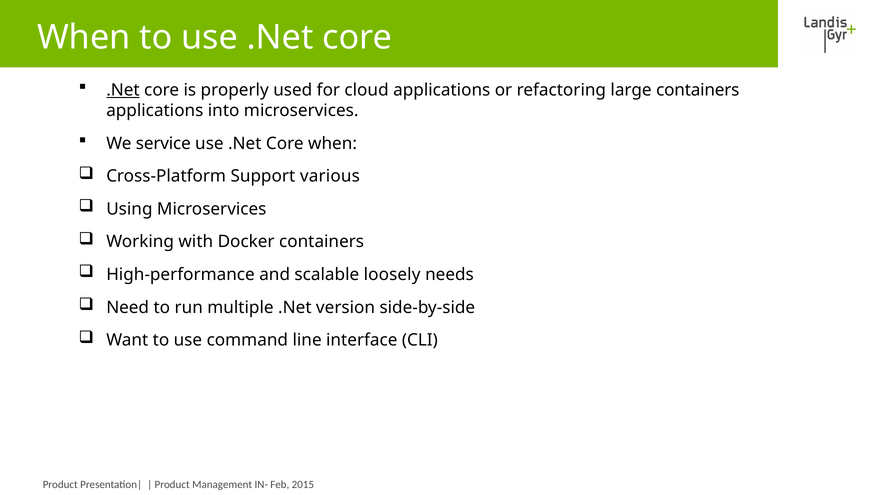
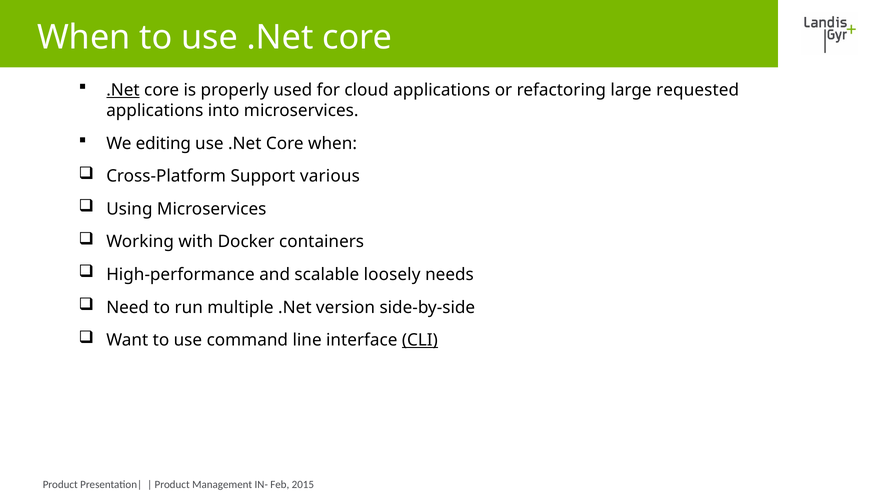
large containers: containers -> requested (698, 90)
service: service -> editing (163, 143)
CLI underline: none -> present (420, 340)
